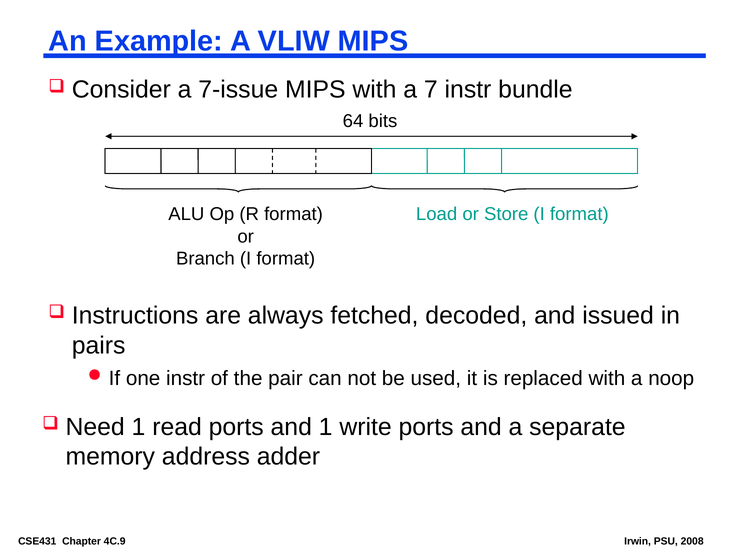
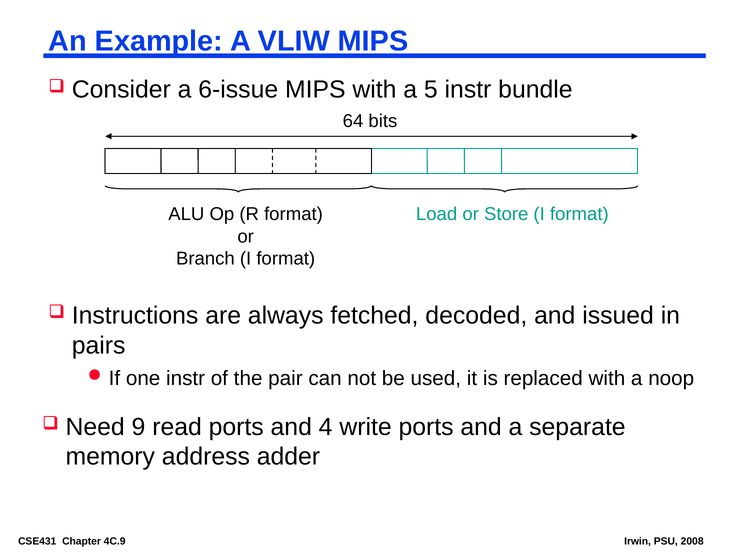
7-issue: 7-issue -> 6-issue (238, 90)
7: 7 -> 5 (431, 90)
Need 1: 1 -> 9 (138, 427)
and 1: 1 -> 4 (326, 427)
